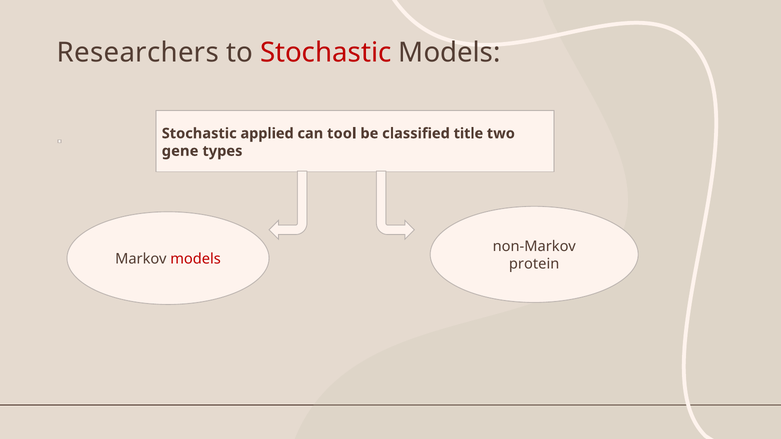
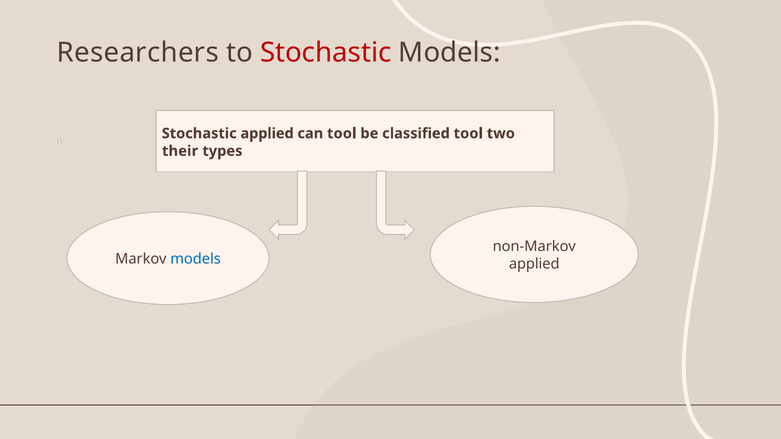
classified title: title -> tool (468, 134)
gene: gene -> their (180, 151)
models colour: red -> blue (196, 259)
protein: protein -> applied (534, 264)
